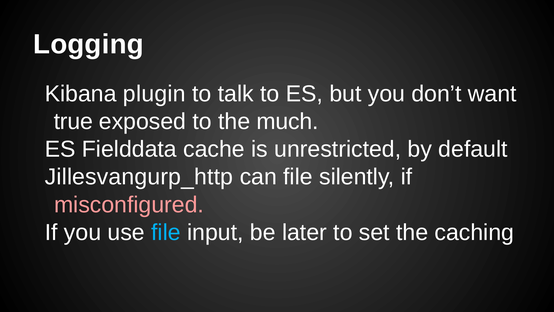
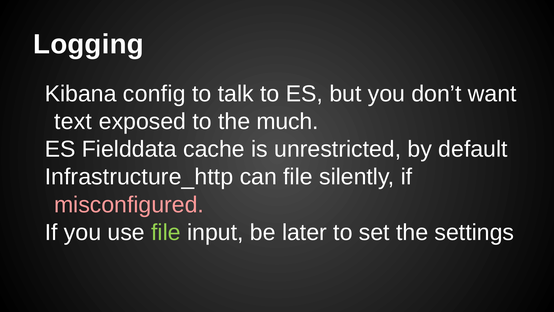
plugin: plugin -> config (154, 94)
true: true -> text (73, 121)
Jillesvangurp_http: Jillesvangurp_http -> Infrastructure_http (139, 177)
file colour: light blue -> light green (166, 232)
caching: caching -> settings (474, 232)
